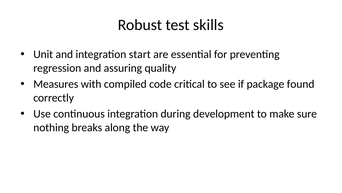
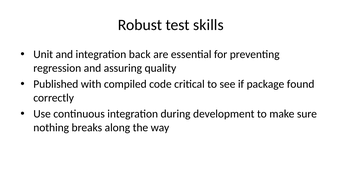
start: start -> back (140, 54)
Measures: Measures -> Published (56, 84)
